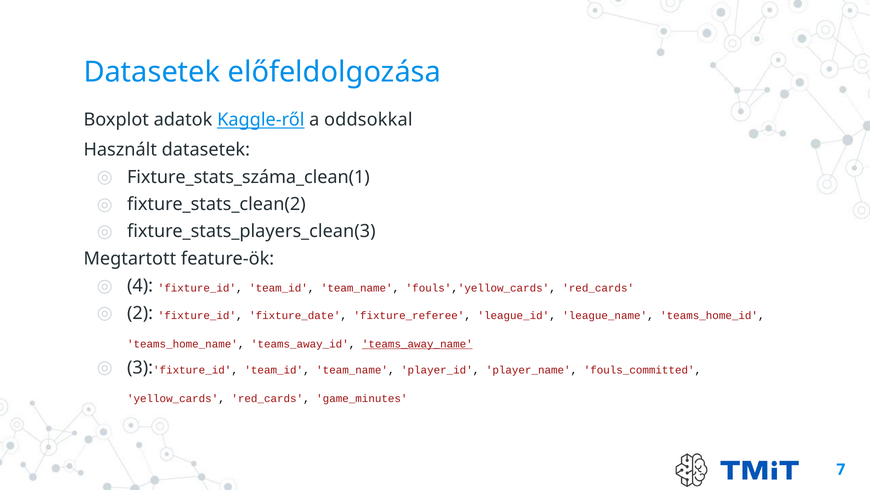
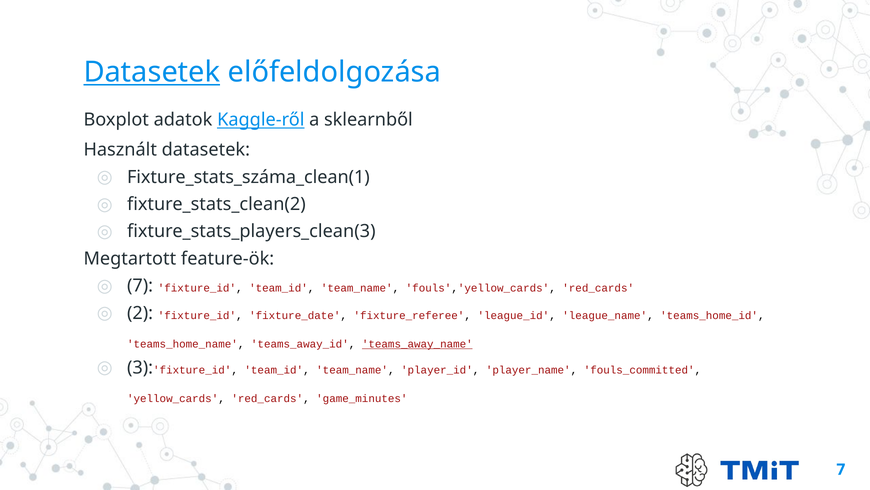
Datasetek underline: none -> present (152, 72)
oddsokkal: oddsokkal -> sklearnből (368, 119)
4: 4 -> 7 (140, 286)
